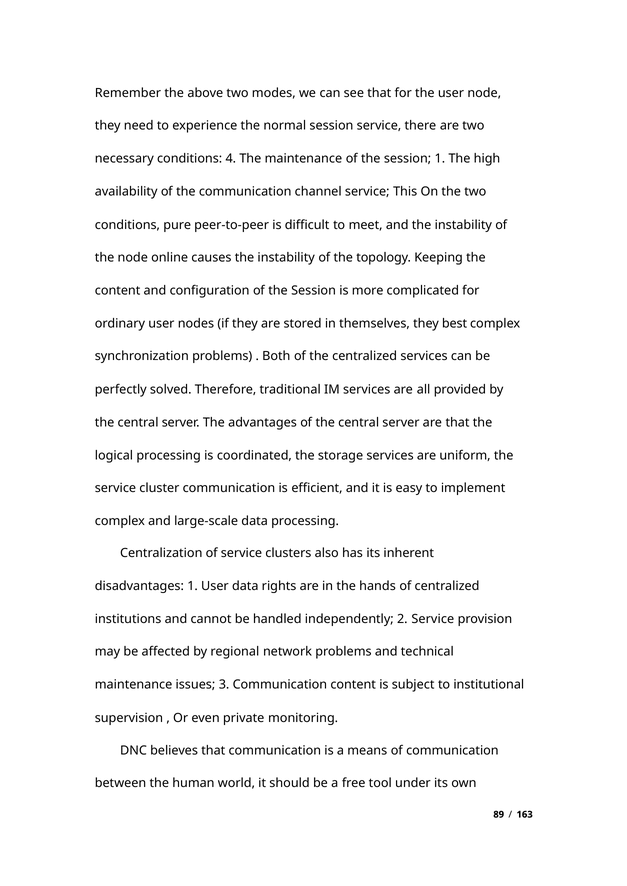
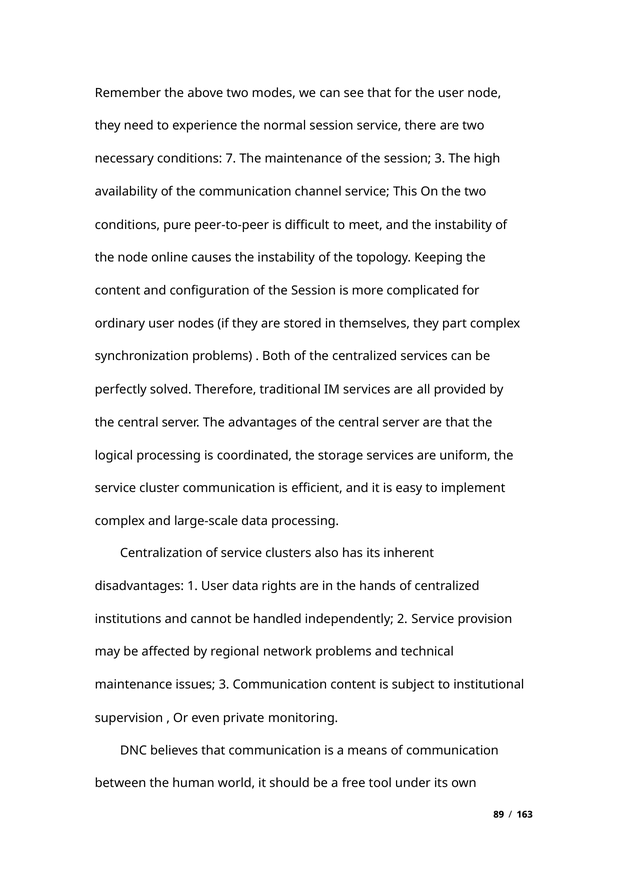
4: 4 -> 7 (231, 159)
session 1: 1 -> 3 (440, 159)
best: best -> part (454, 324)
